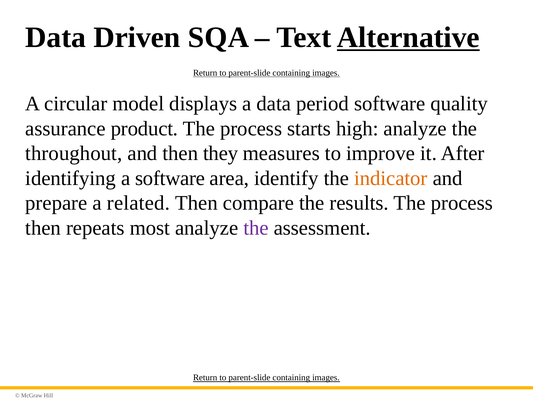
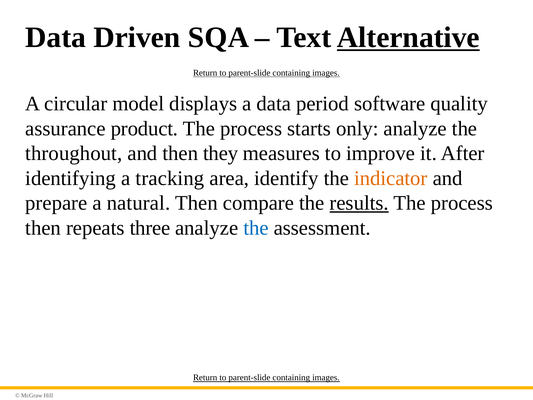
high: high -> only (357, 128)
a software: software -> tracking (170, 178)
related: related -> natural (139, 203)
results underline: none -> present (359, 203)
most: most -> three (150, 228)
the colour: purple -> blue (256, 228)
